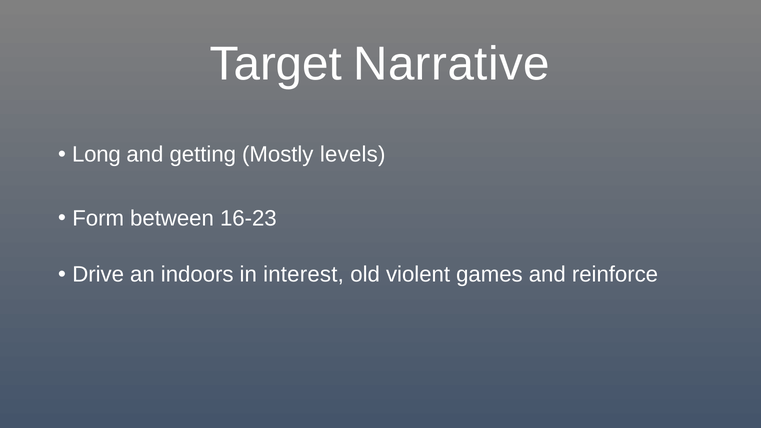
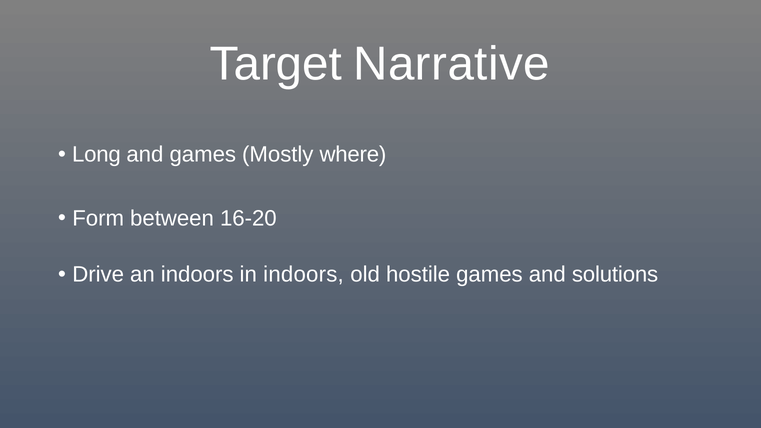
and getting: getting -> games (203, 155)
levels: levels -> where (353, 155)
16-23: 16-23 -> 16-20 (248, 218)
in interest: interest -> indoors (303, 275)
violent: violent -> hostile (418, 275)
reinforce: reinforce -> solutions (615, 275)
